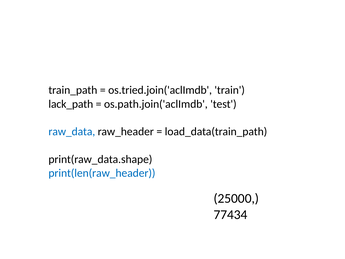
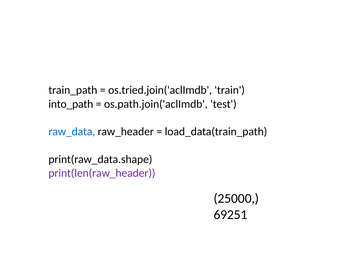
lack_path: lack_path -> into_path (71, 104)
print(len(raw_header colour: blue -> purple (102, 173)
77434: 77434 -> 69251 (231, 214)
